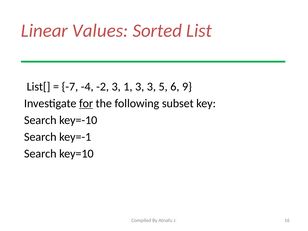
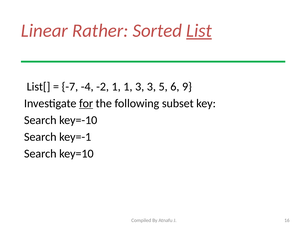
Values: Values -> Rather (100, 31)
List underline: none -> present (199, 31)
-2 3: 3 -> 1 (116, 87)
